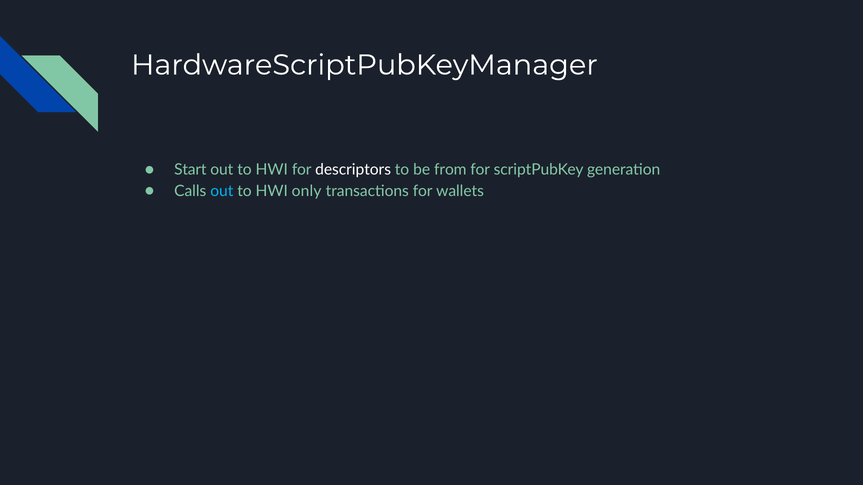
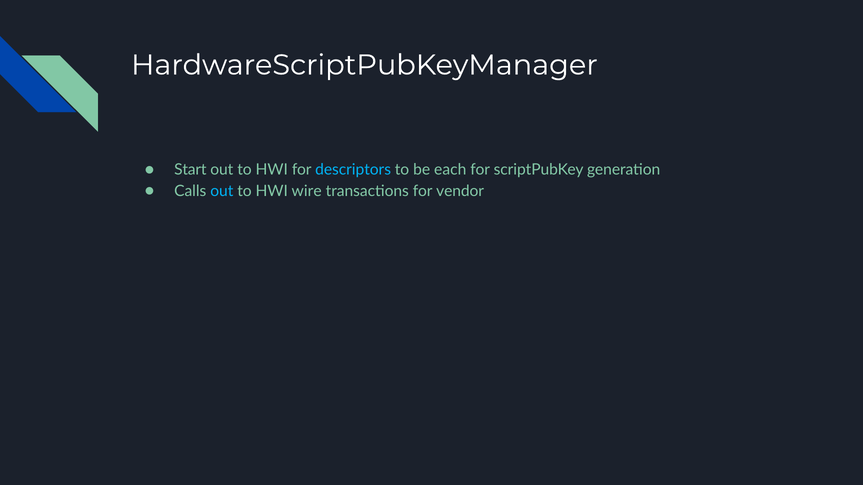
descriptors colour: white -> light blue (353, 170)
from: from -> each (450, 170)
only: only -> wire (307, 191)
wallets: wallets -> vendor (460, 191)
